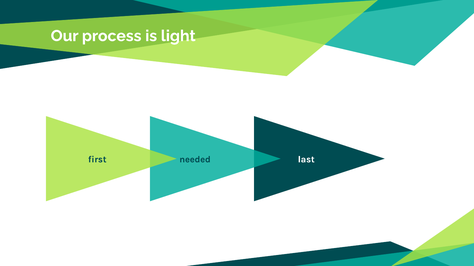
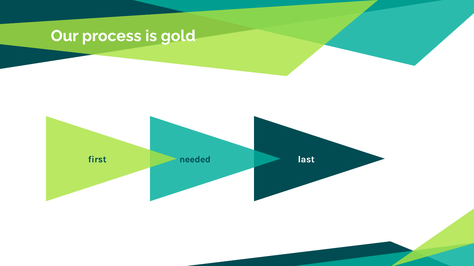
light: light -> gold (178, 36)
